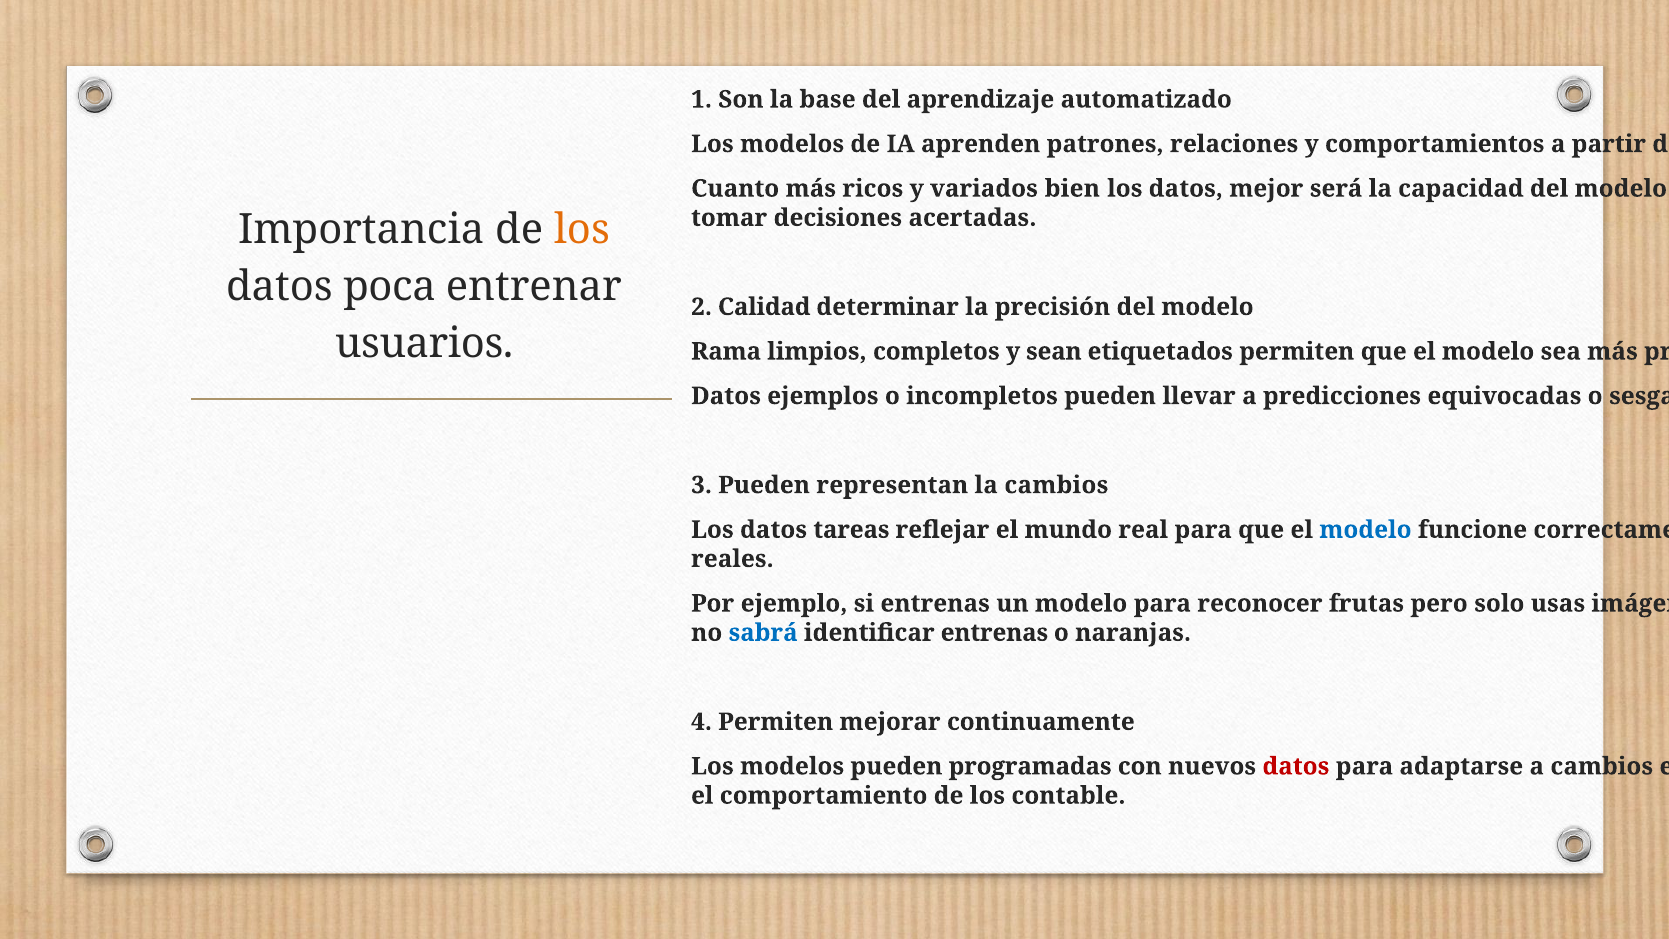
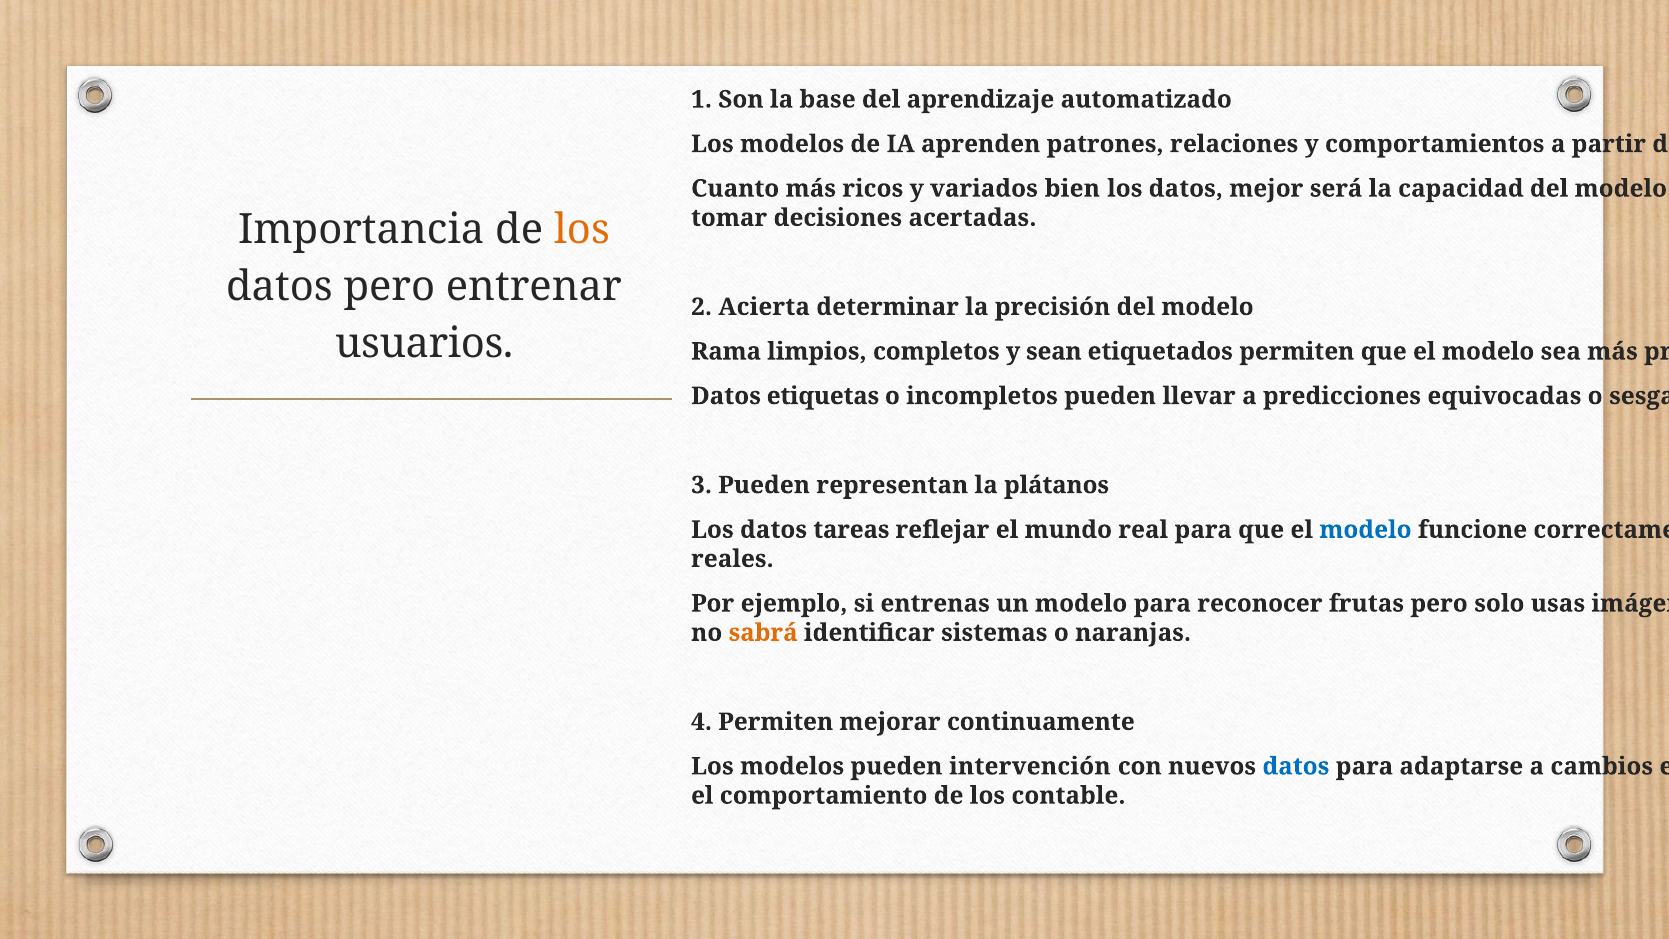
datos poca: poca -> pero (389, 286)
Calidad: Calidad -> Acierta (764, 307)
ejemplos: ejemplos -> etiquetas (823, 396)
la cambios: cambios -> plátanos (1057, 485)
sabrá colour: blue -> orange (763, 633)
identificar entrenas: entrenas -> sistemas (994, 633)
programadas: programadas -> intervención (1030, 766)
datos colour: red -> blue (1296, 766)
